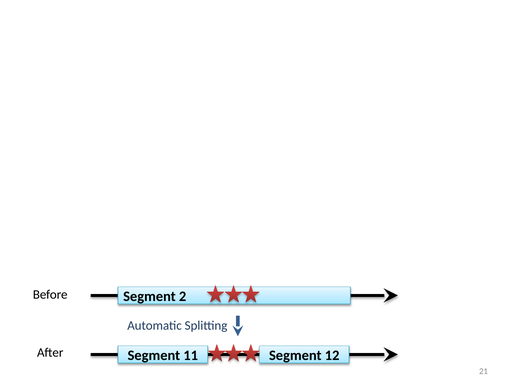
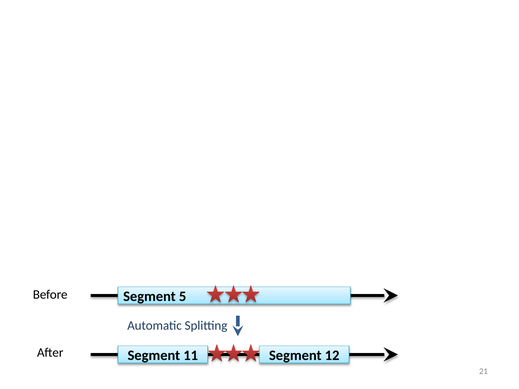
2: 2 -> 5 (183, 297)
